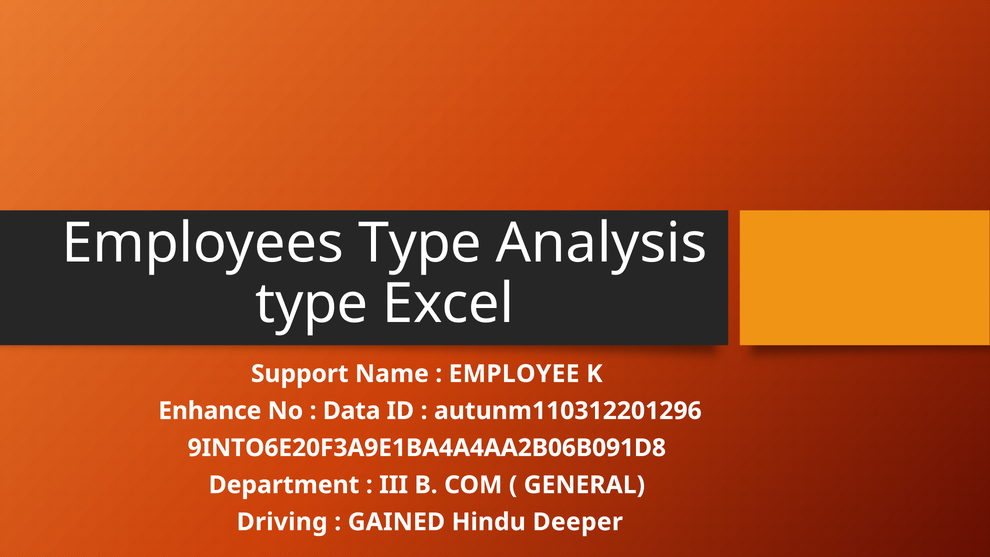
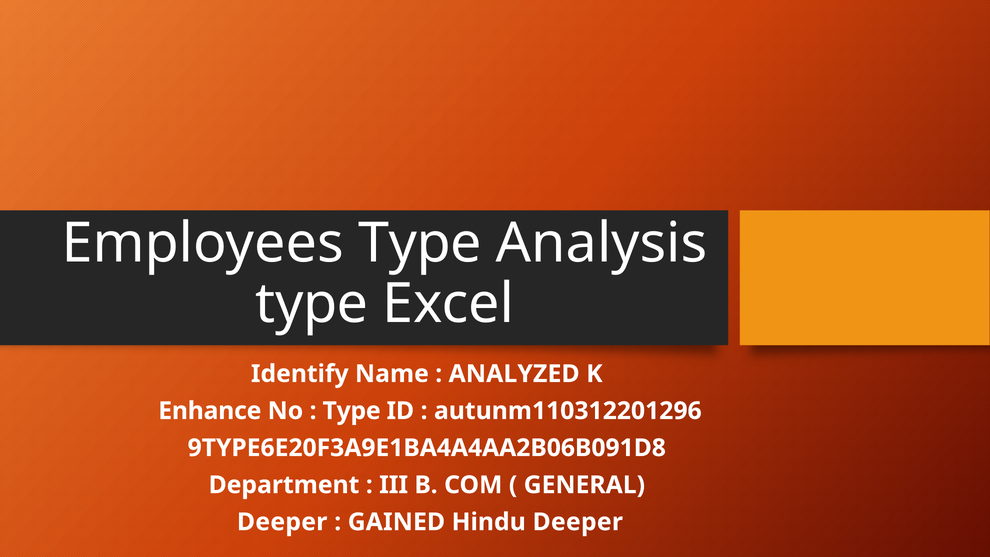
Support: Support -> Identify (300, 374)
EMPLOYEE: EMPLOYEE -> ANALYZED (514, 374)
Data: Data -> Type (352, 411)
9INTO6E20F3A9E1BA4A4AA2B06B091D8: 9INTO6E20F3A9E1BA4A4AA2B06B091D8 -> 9TYPE6E20F3A9E1BA4A4AA2B06B091D8 (427, 448)
Driving: Driving -> Deeper (282, 522)
